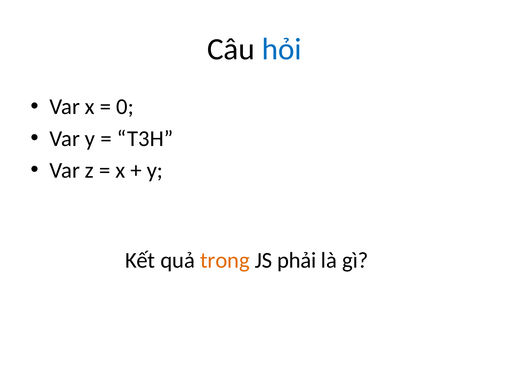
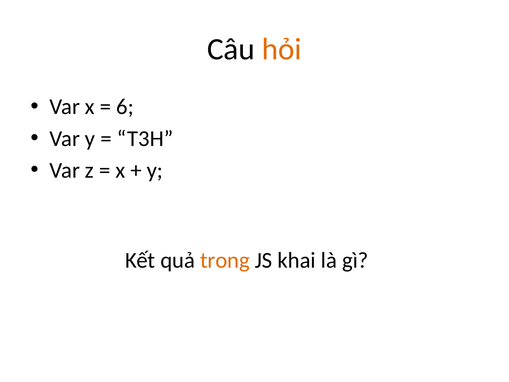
hỏi colour: blue -> orange (282, 49)
0: 0 -> 6 (125, 107)
phải: phải -> khai (297, 260)
